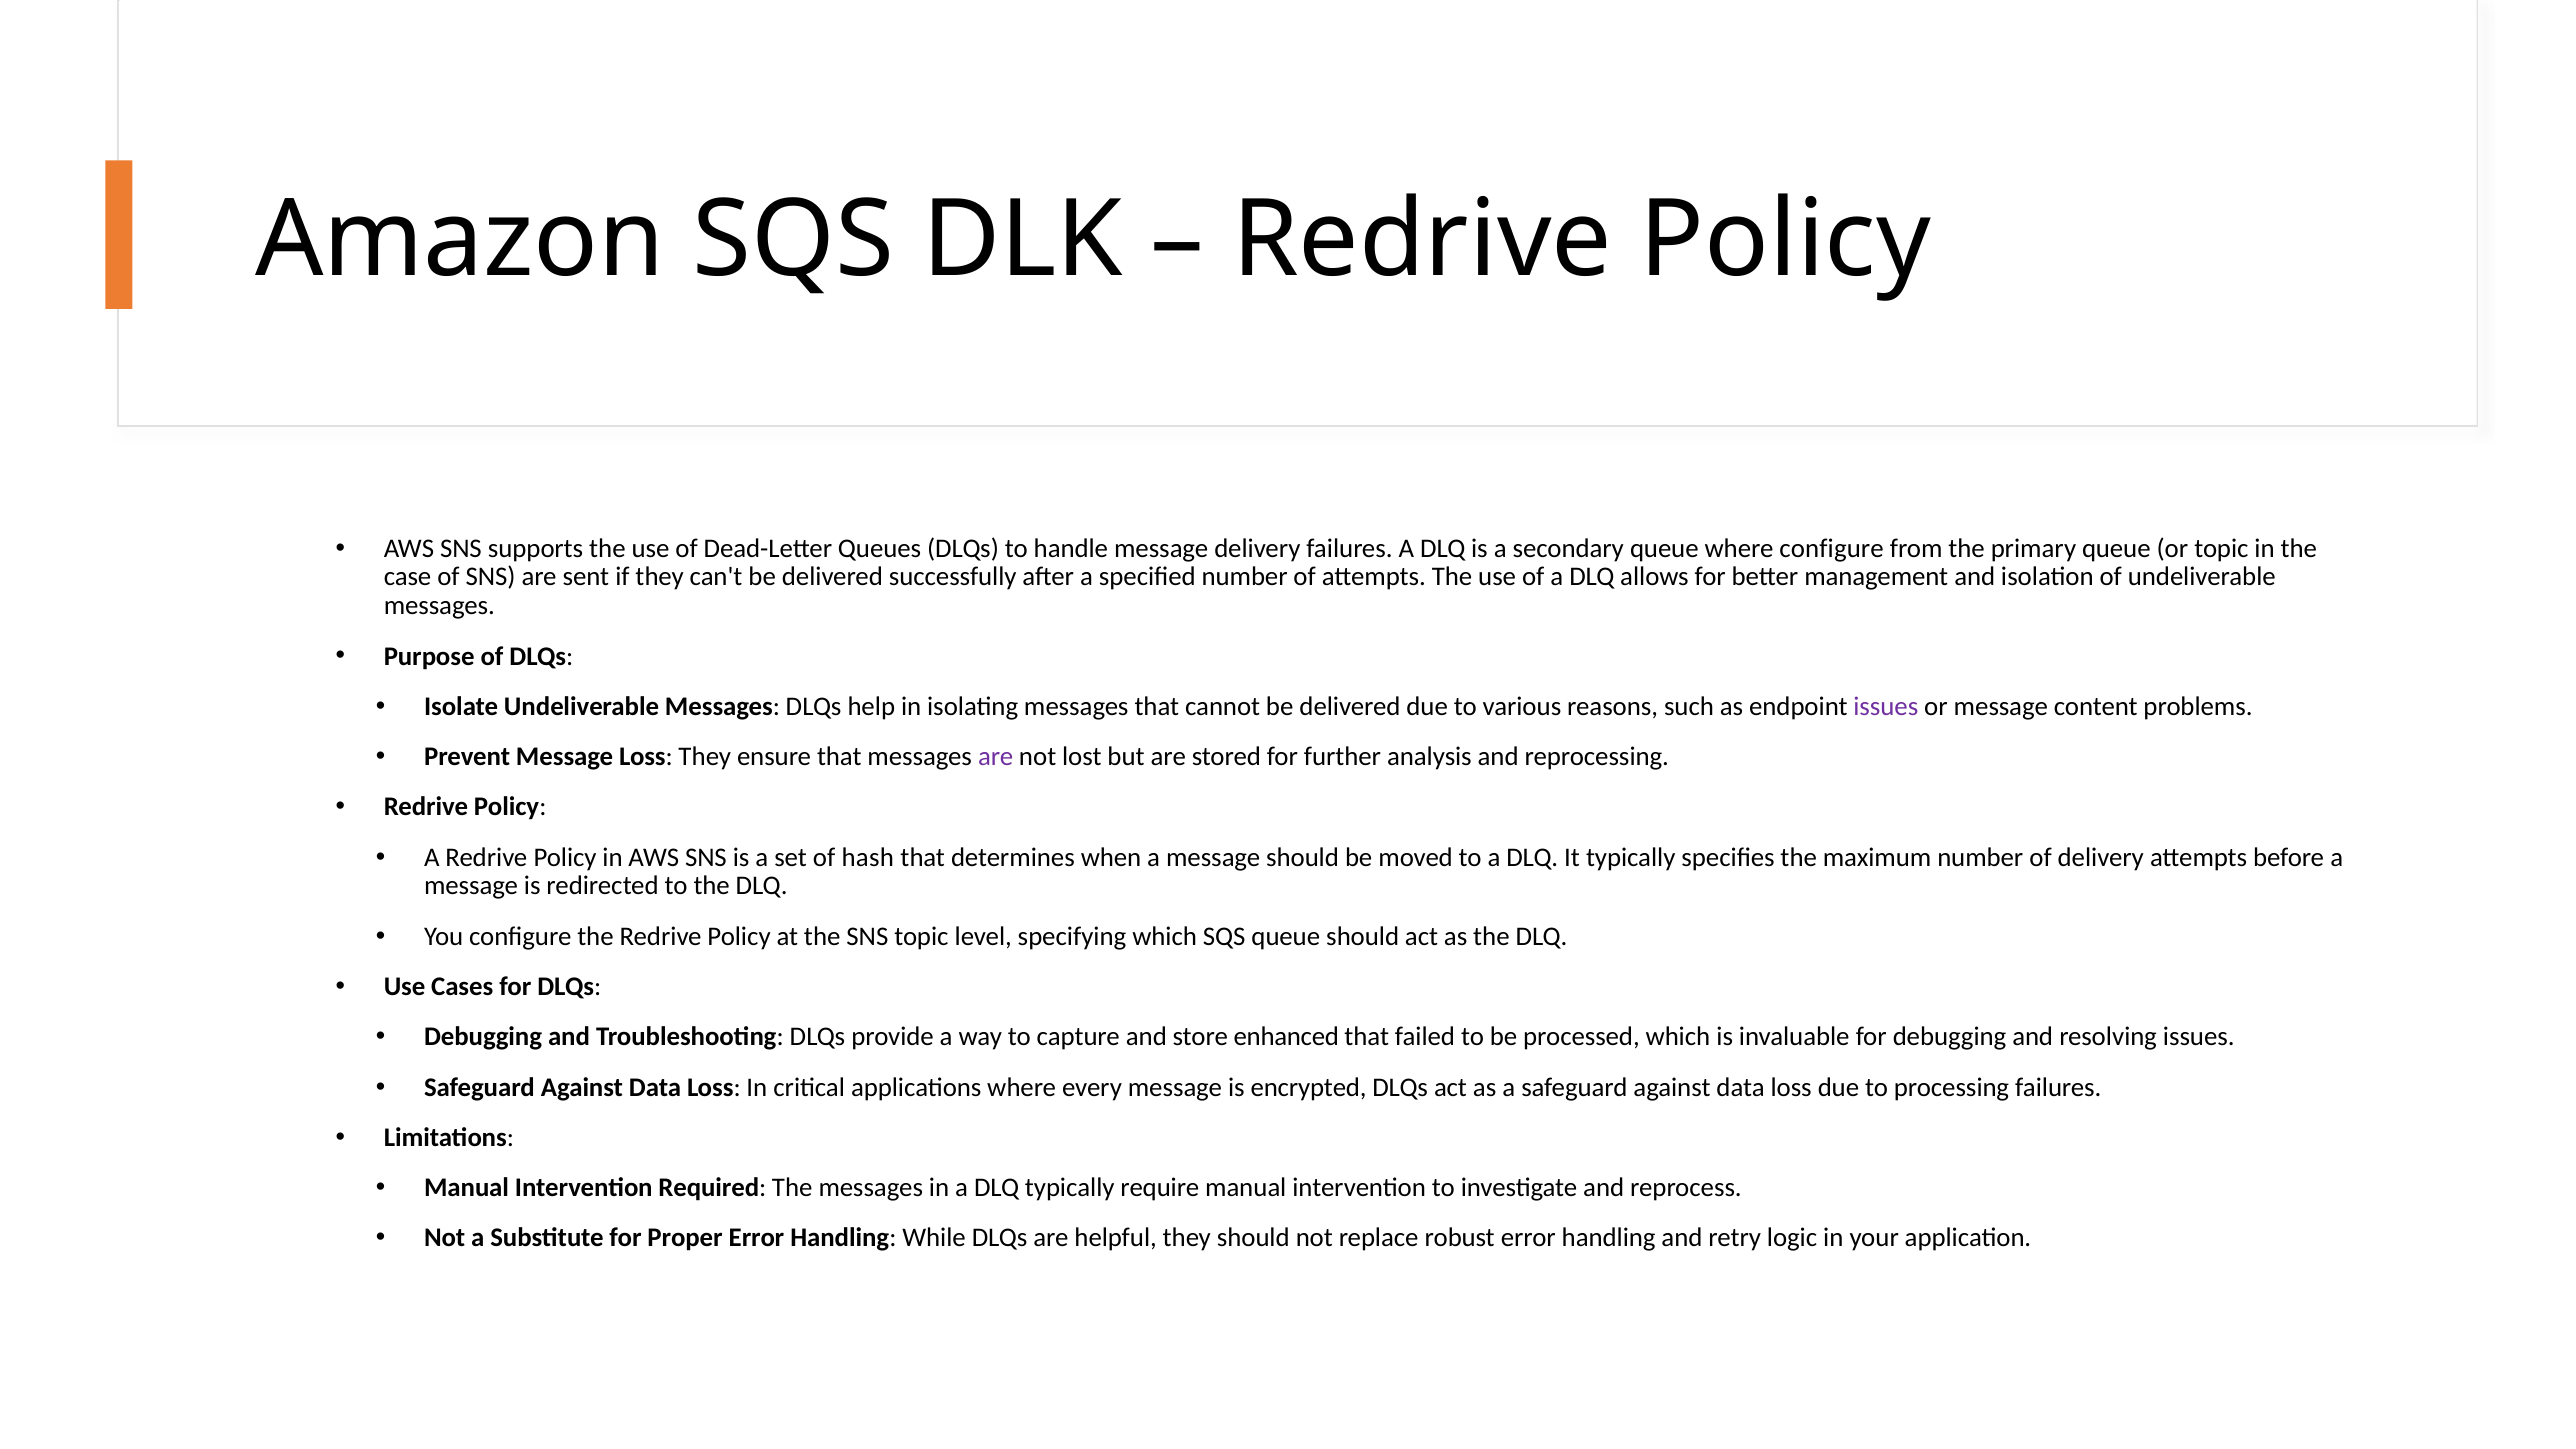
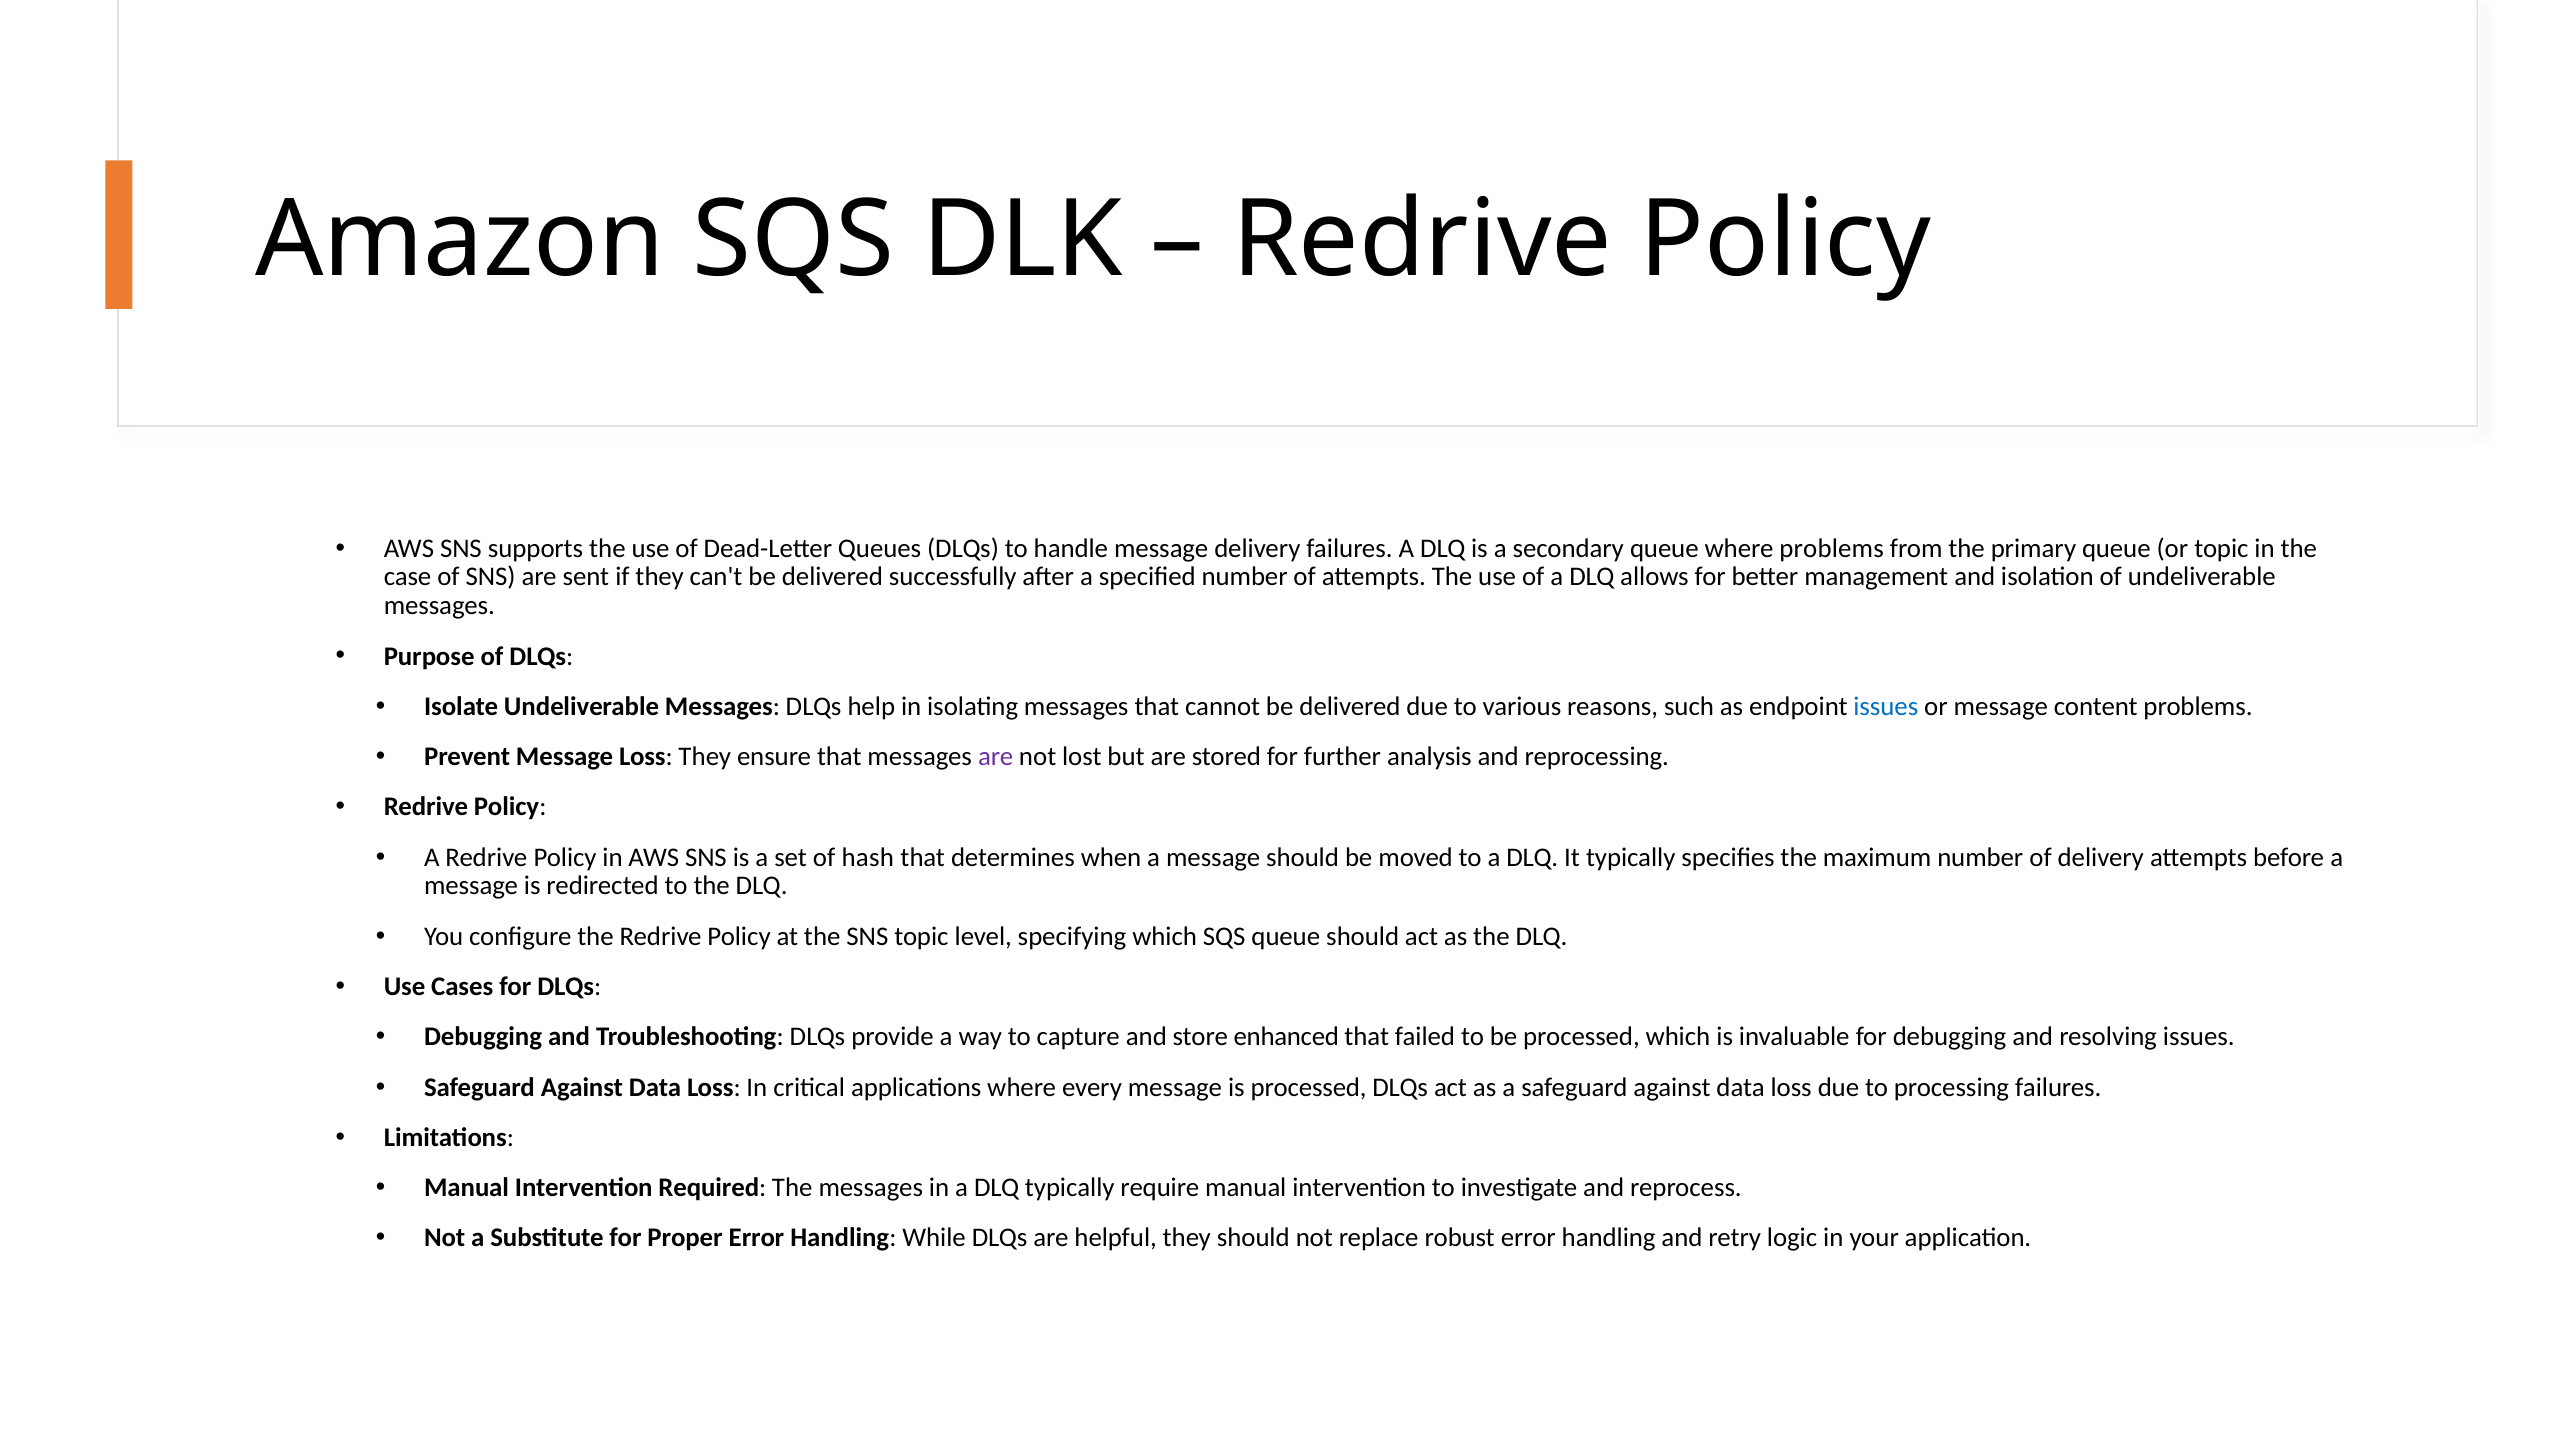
where configure: configure -> problems (1832, 548)
issues colour: purple -> blue (1886, 706)
is encrypted: encrypted -> processed (1309, 1087)
